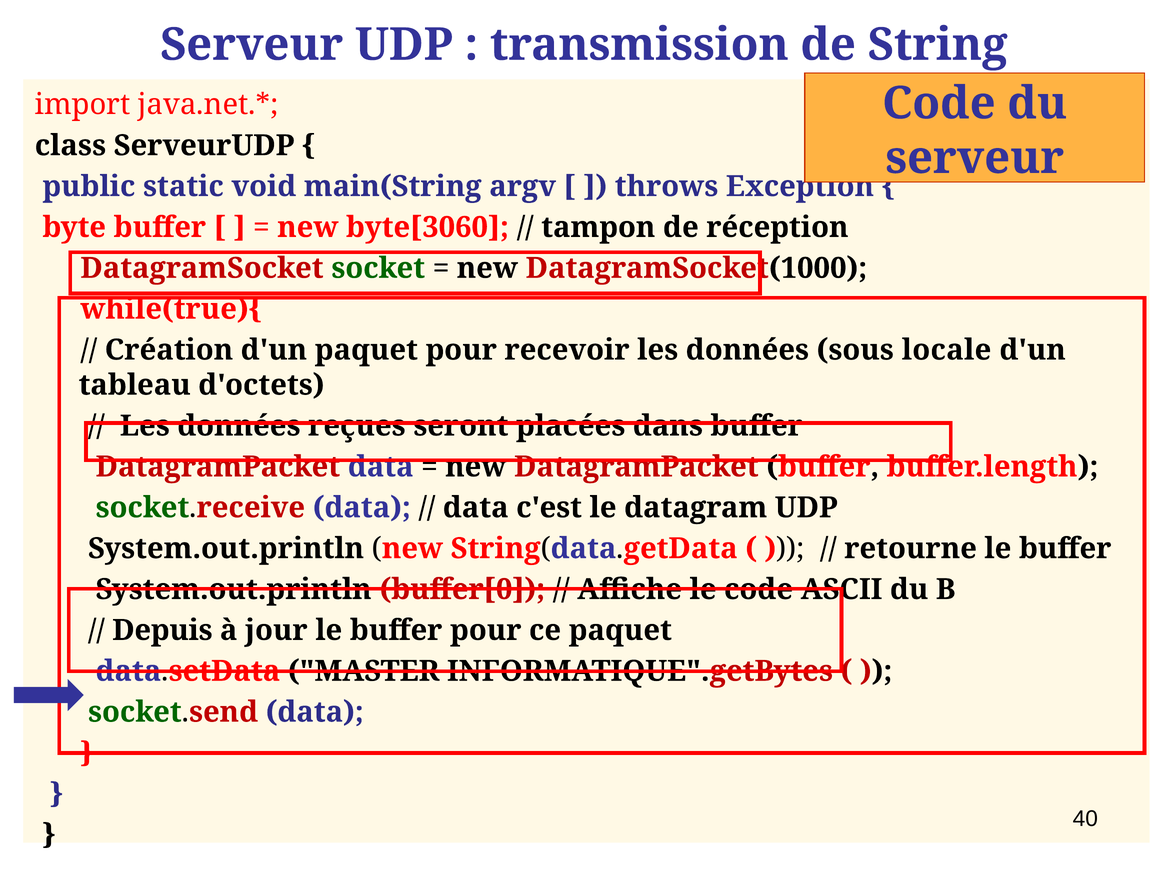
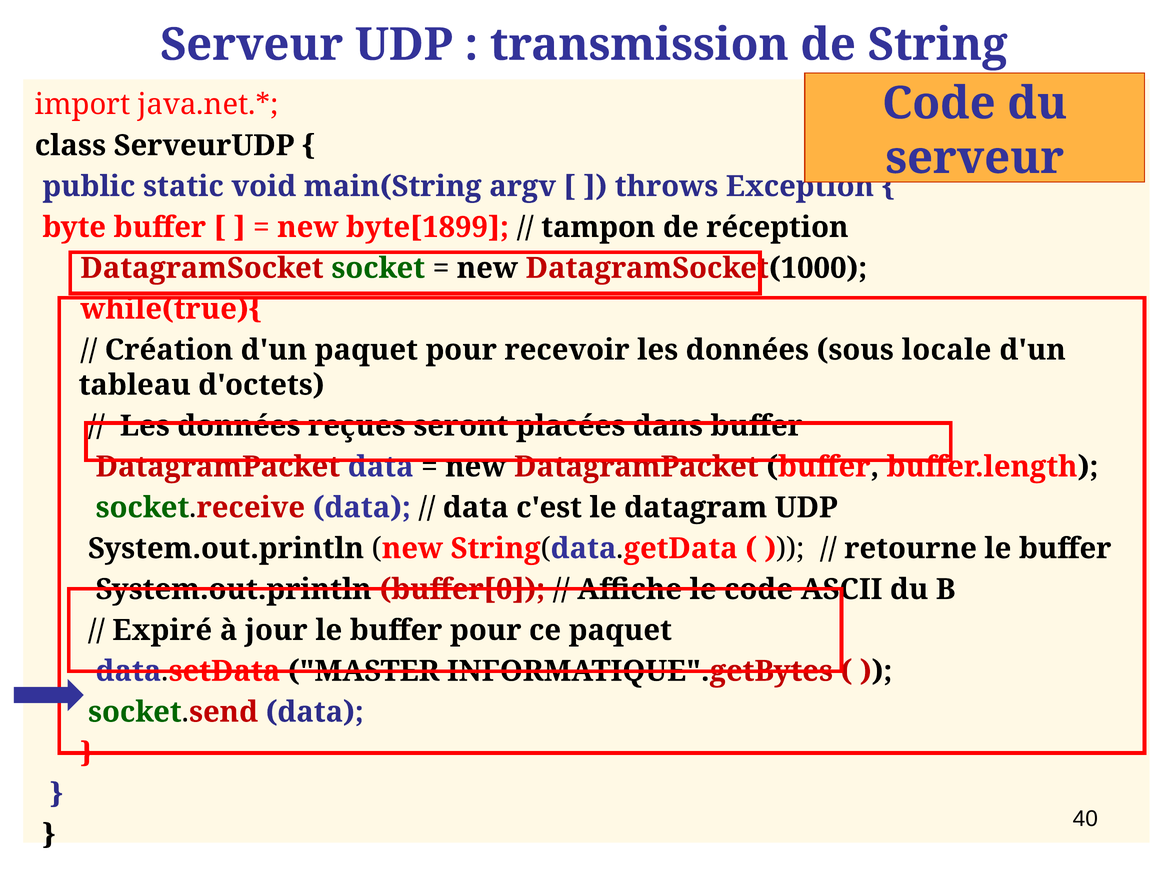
byte[3060: byte[3060 -> byte[1899 (427, 227)
Depuis: Depuis -> Expiré (162, 630)
